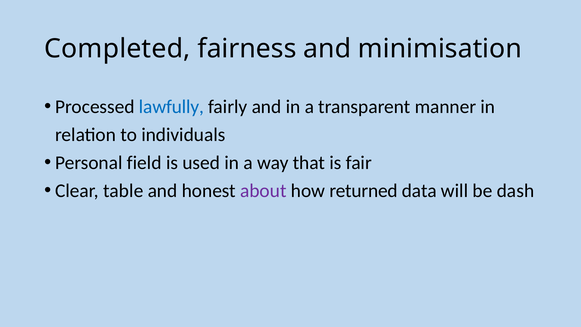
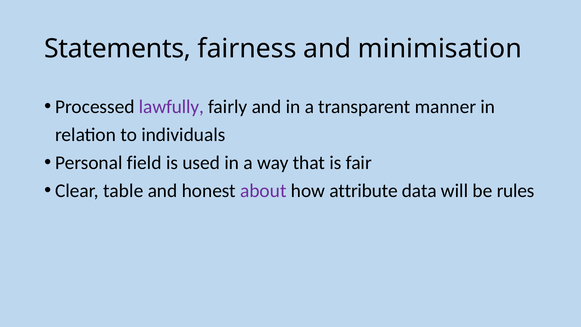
Completed: Completed -> Statements (118, 49)
lawfully colour: blue -> purple (171, 107)
returned: returned -> attribute (364, 191)
dash: dash -> rules (516, 191)
